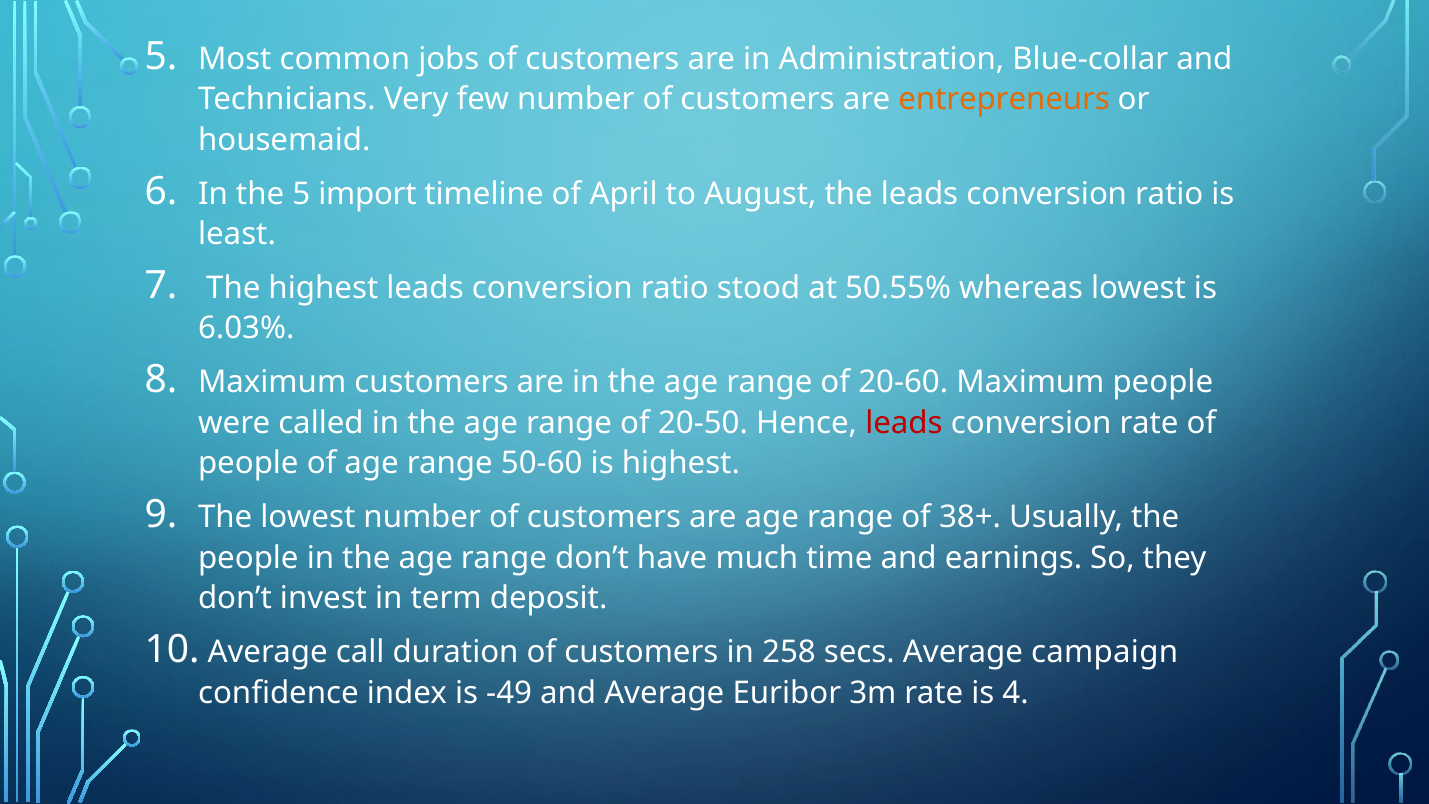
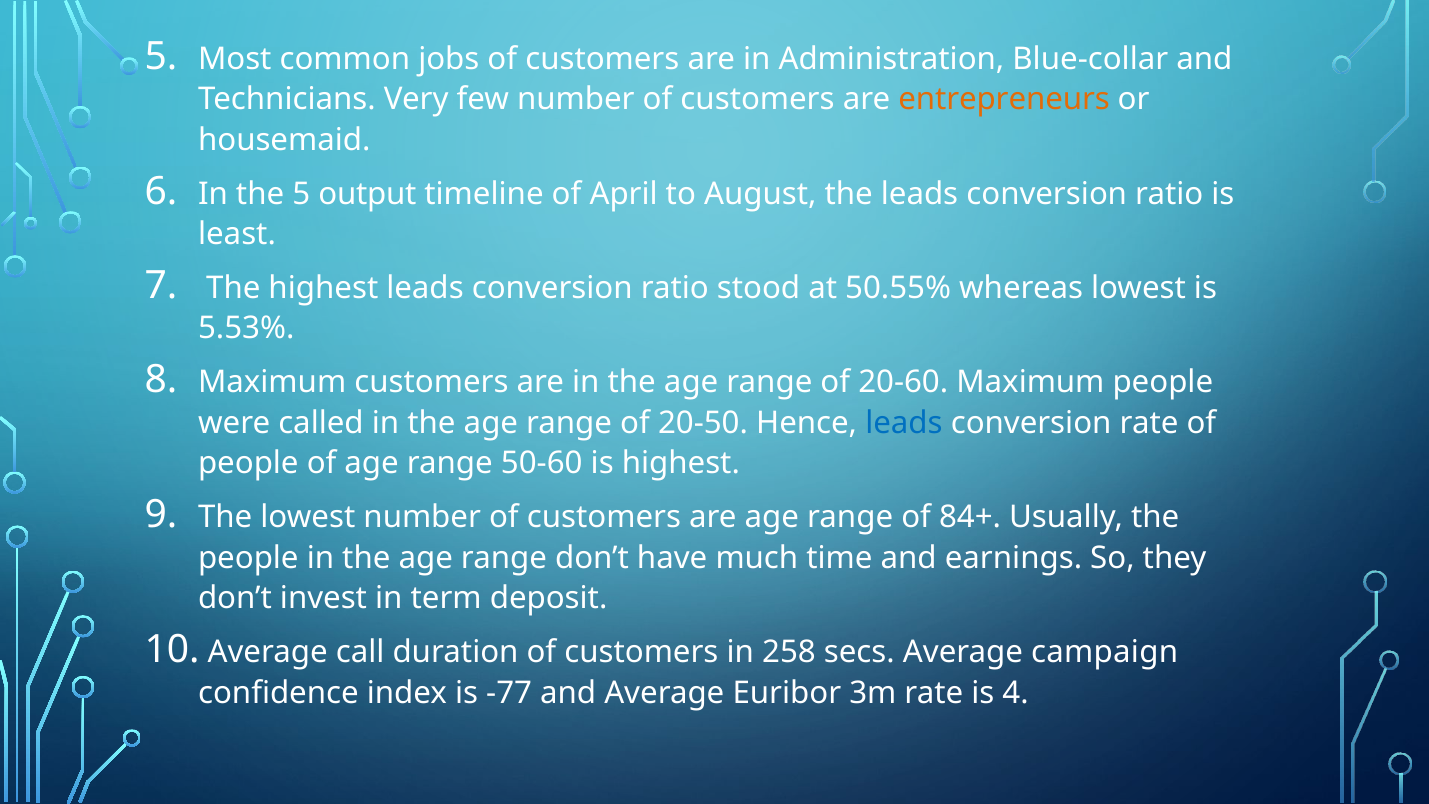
import: import -> output (367, 194)
6.03%: 6.03% -> 5.53% (246, 329)
leads colour: red -> blue (904, 423)
38+: 38+ -> 84+ (970, 517)
-49: -49 -> -77 (509, 693)
